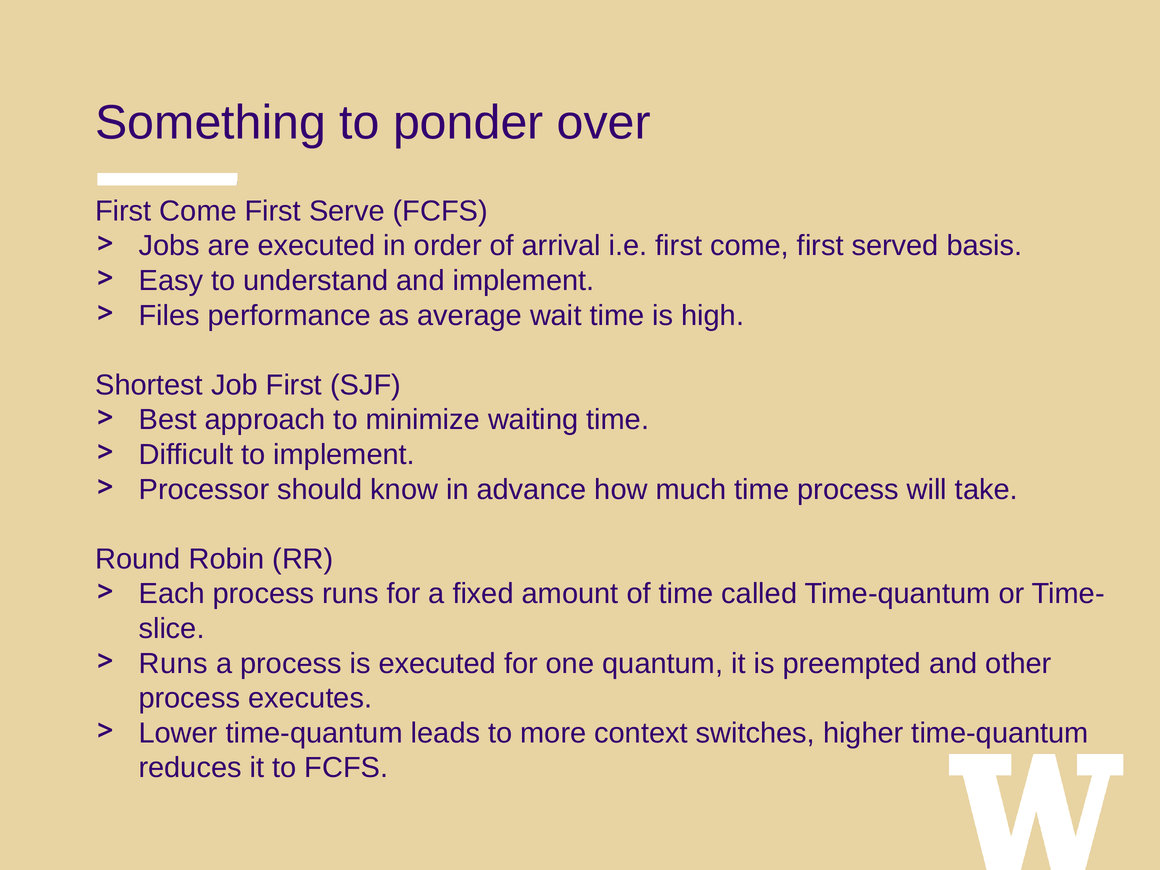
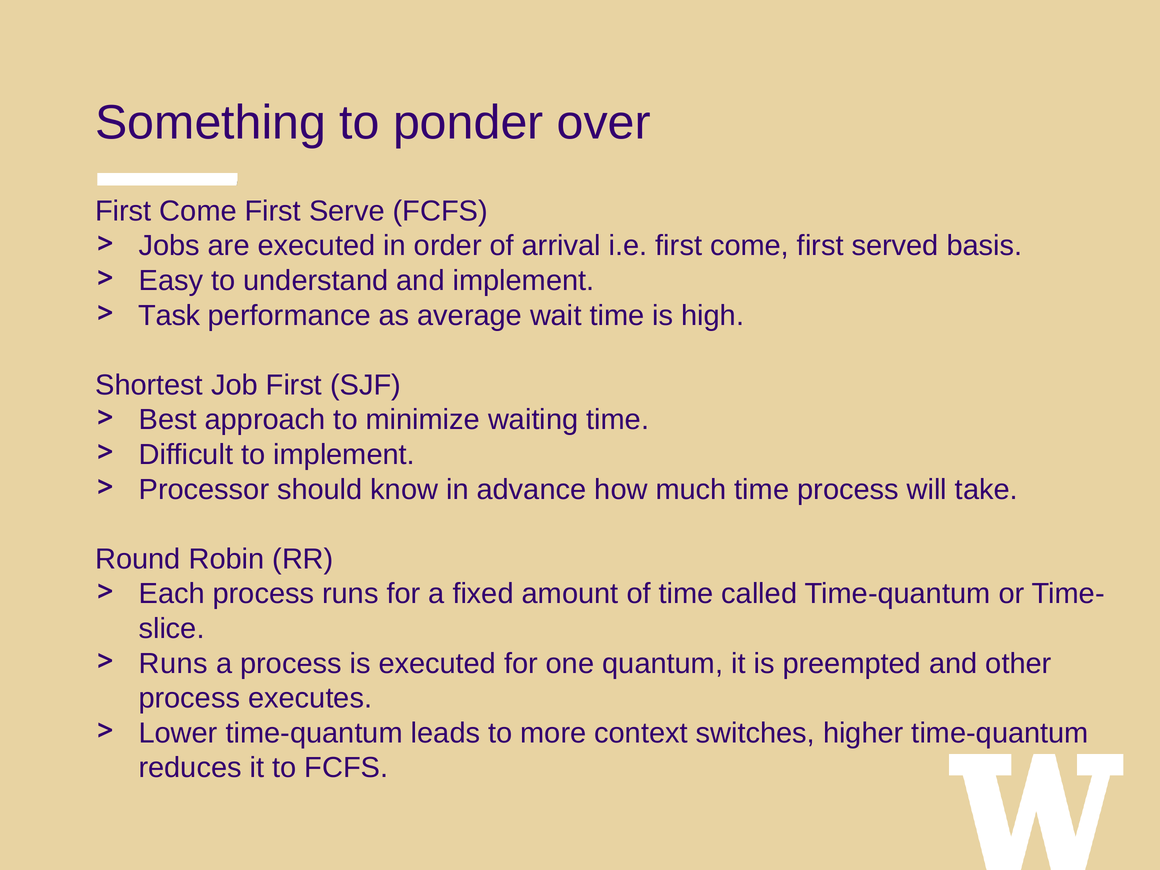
Files: Files -> Task (169, 316)
